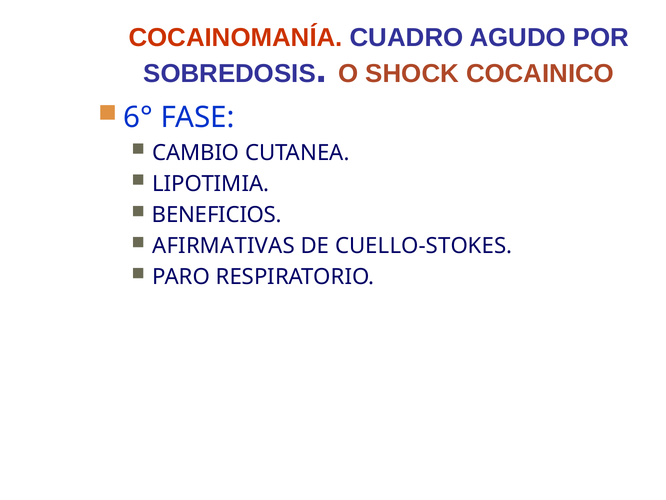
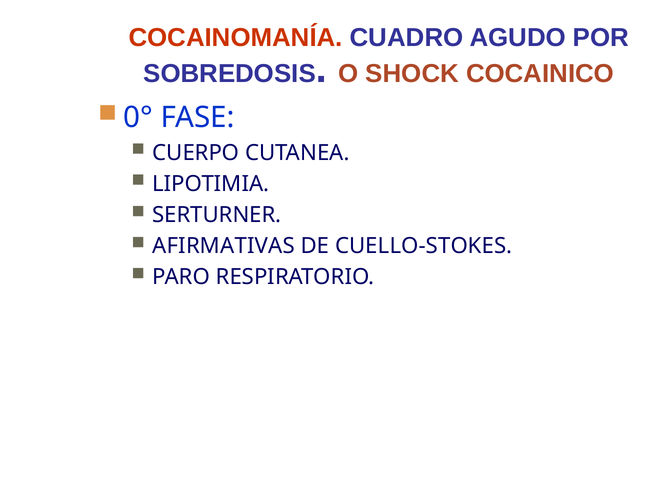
6°: 6° -> 0° (138, 118)
CAMBIO: CAMBIO -> CUERPO (196, 153)
BENEFICIOS: BENEFICIOS -> SERTURNER (217, 215)
